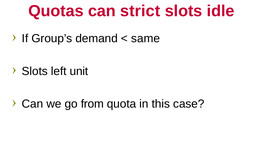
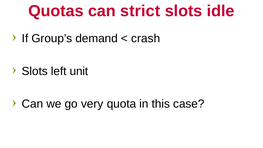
same: same -> crash (146, 38)
from: from -> very (92, 104)
